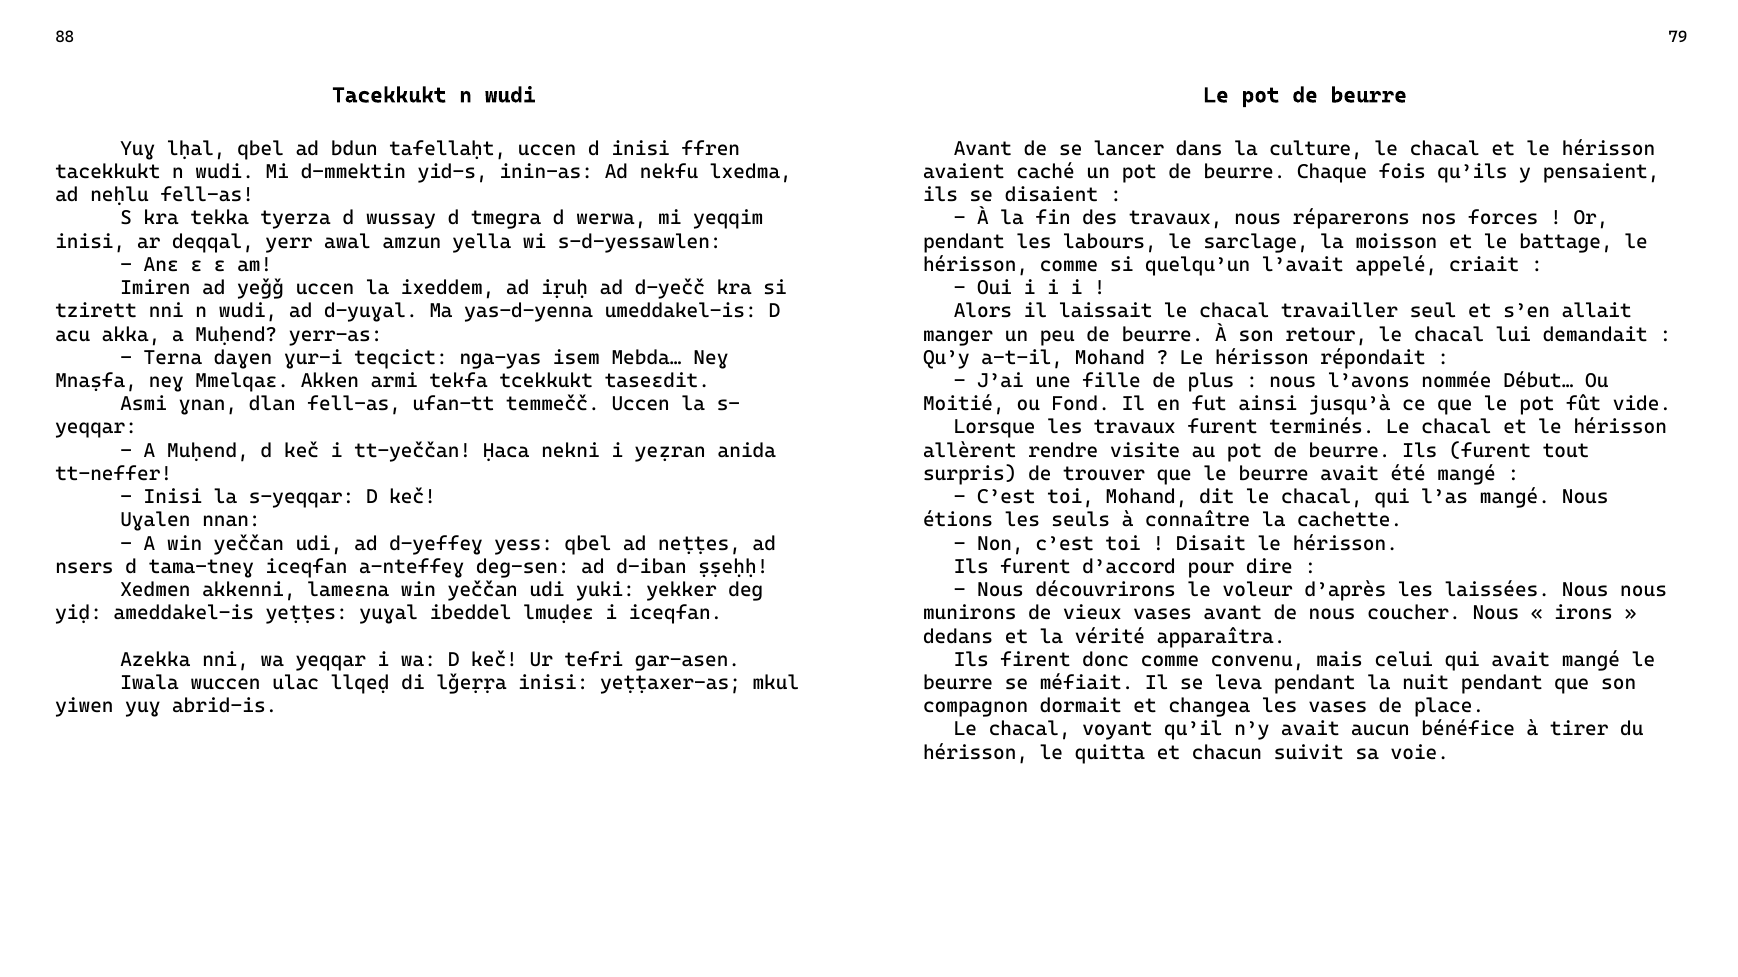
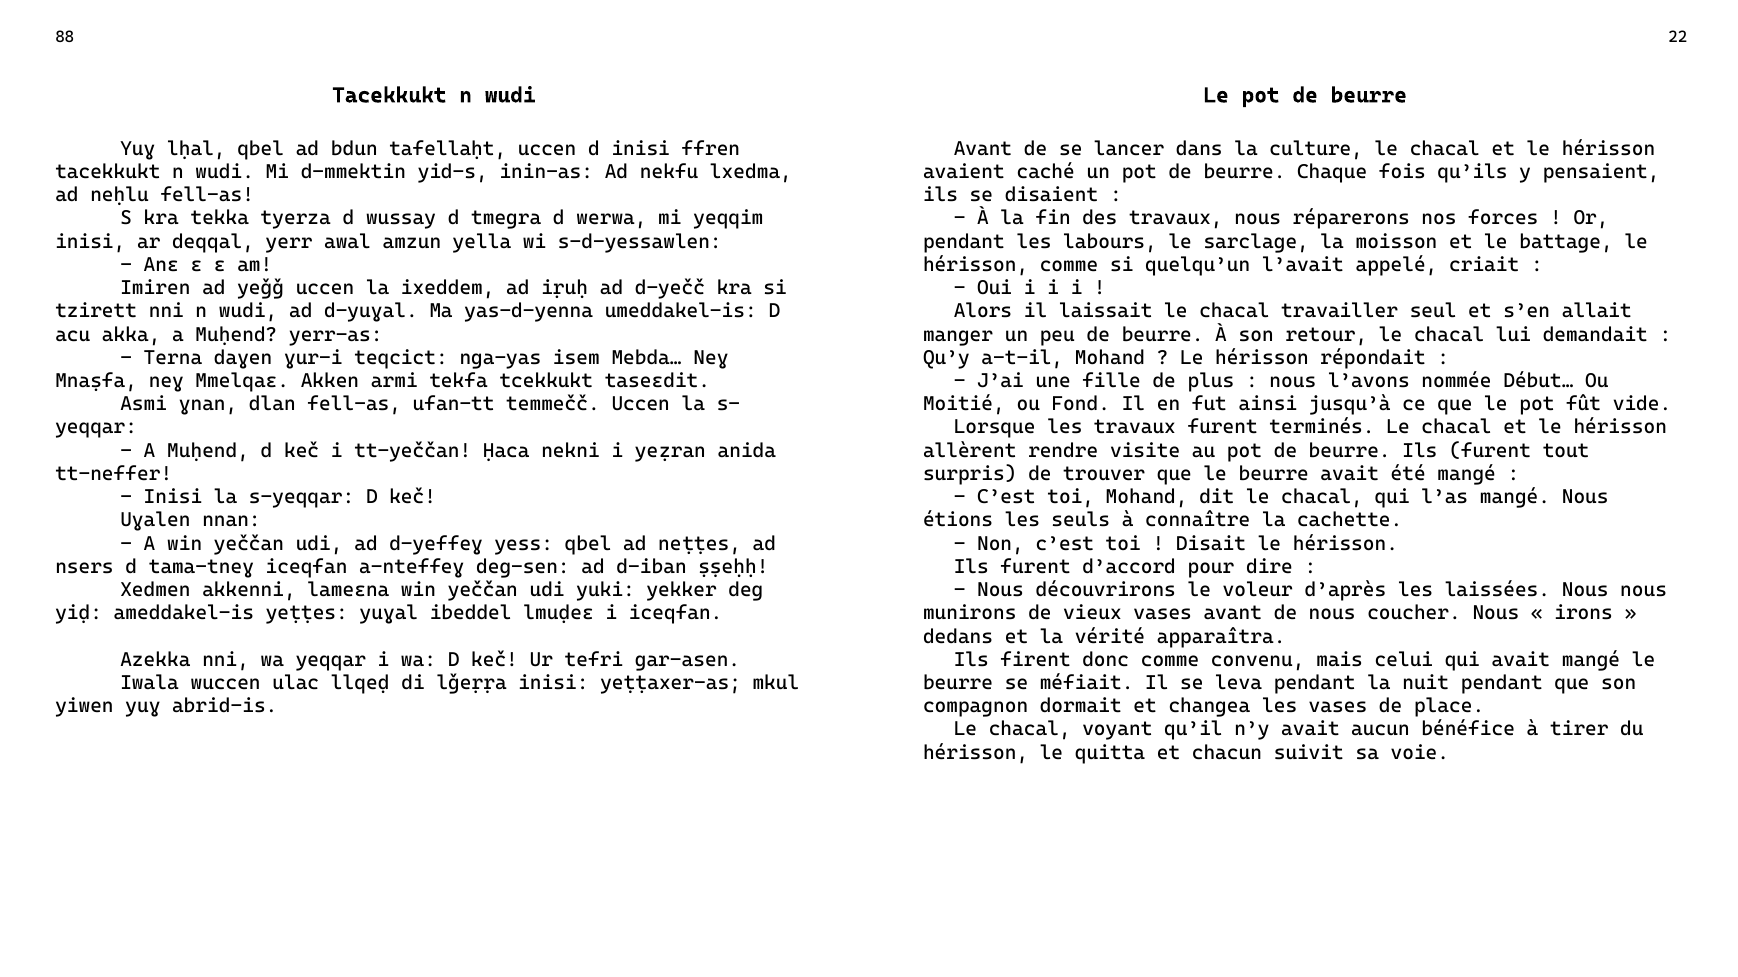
79: 79 -> 22 (1678, 37)
